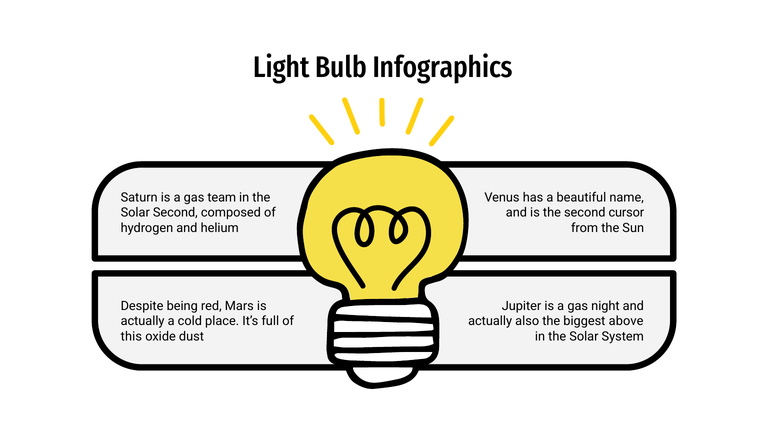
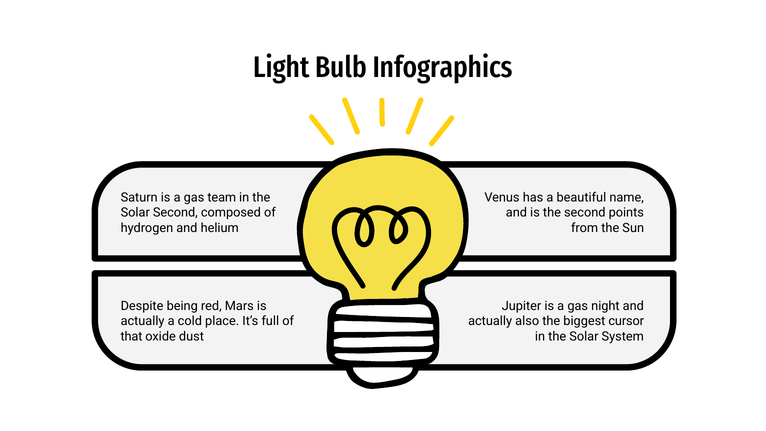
cursor: cursor -> points (626, 213)
above: above -> cursor (626, 321)
this: this -> that (131, 336)
